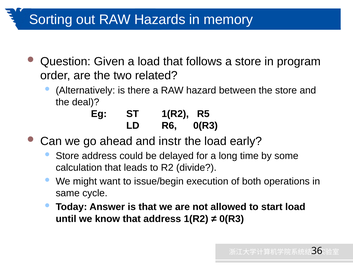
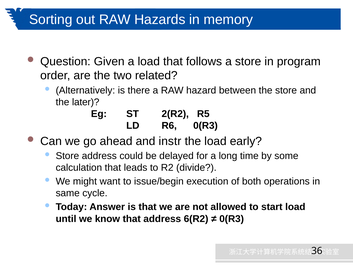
deal: deal -> later (86, 102)
ST 1(R2: 1(R2 -> 2(R2 (175, 114)
address 1(R2: 1(R2 -> 6(R2 (196, 219)
